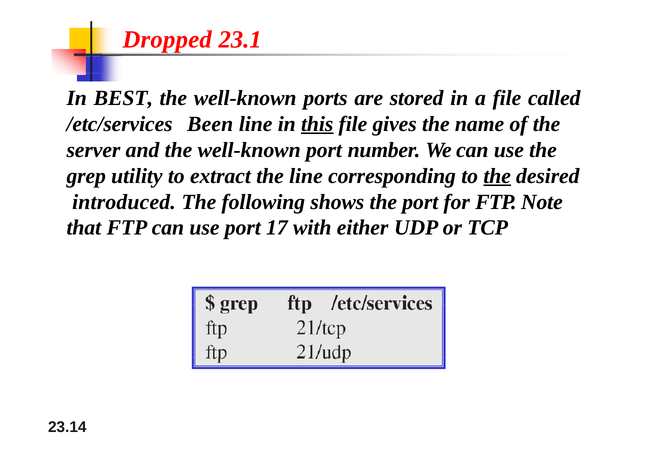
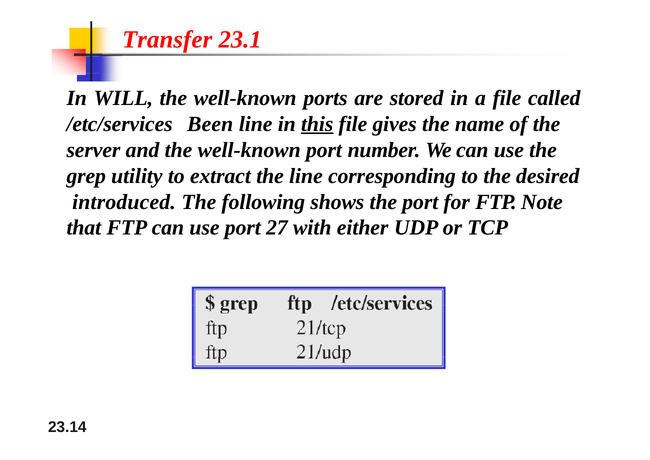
Dropped: Dropped -> Transfer (167, 40)
BEST: BEST -> WILL (123, 98)
the underline: present -> none (497, 176)
17: 17 -> 27 (277, 228)
